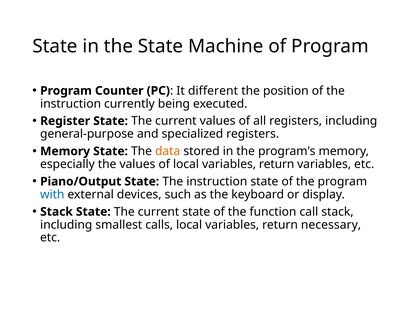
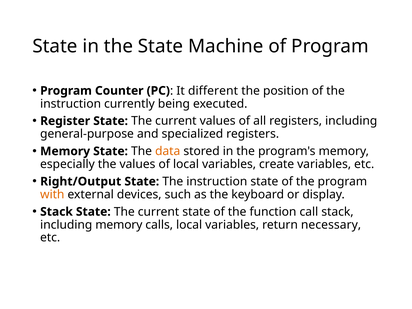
of local variables return: return -> create (277, 164)
Piano/Output: Piano/Output -> Right/Output (81, 181)
with colour: blue -> orange (52, 194)
including smallest: smallest -> memory (119, 225)
